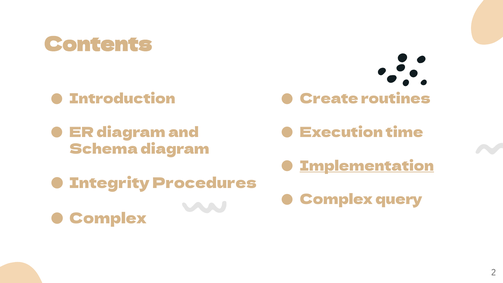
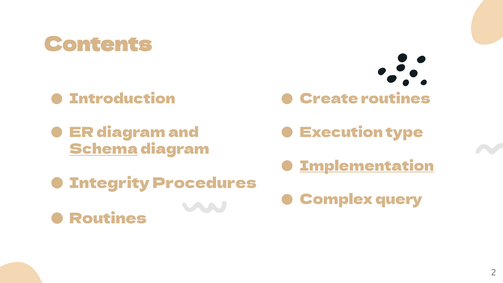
time: time -> type (404, 132)
Schema underline: none -> present (104, 149)
Complex: Complex -> Routines (108, 218)
